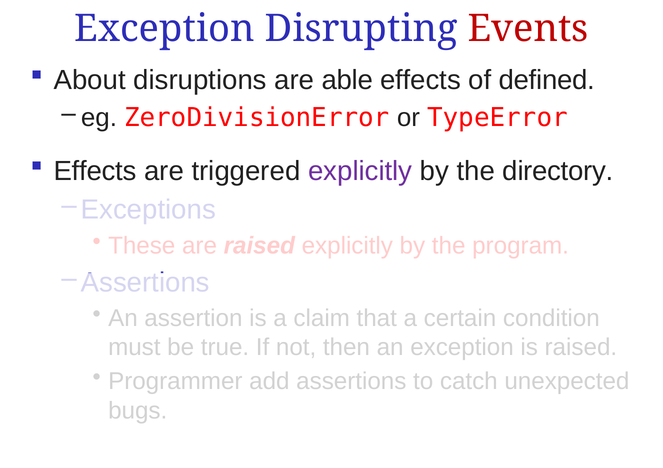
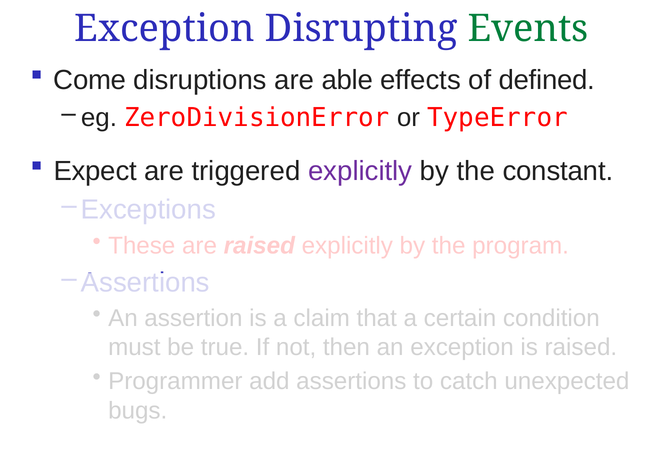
Events colour: red -> green (528, 29)
About: About -> Come (90, 80)
Effects: Effects -> Expect (95, 171)
directory: directory -> constant (558, 171)
